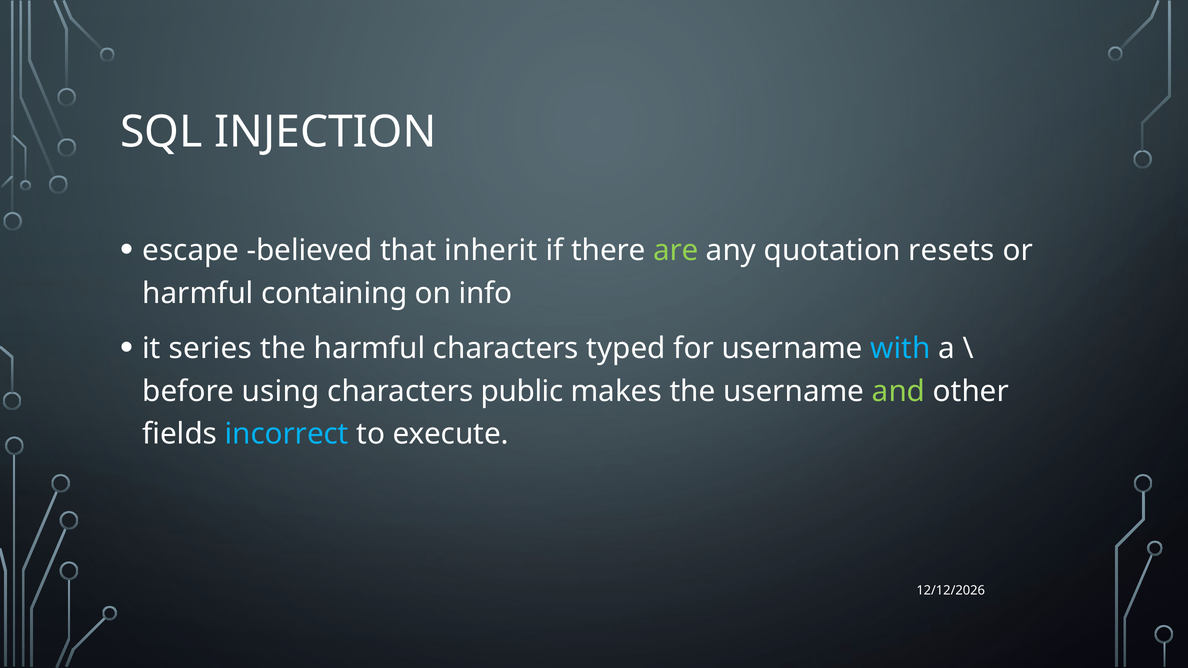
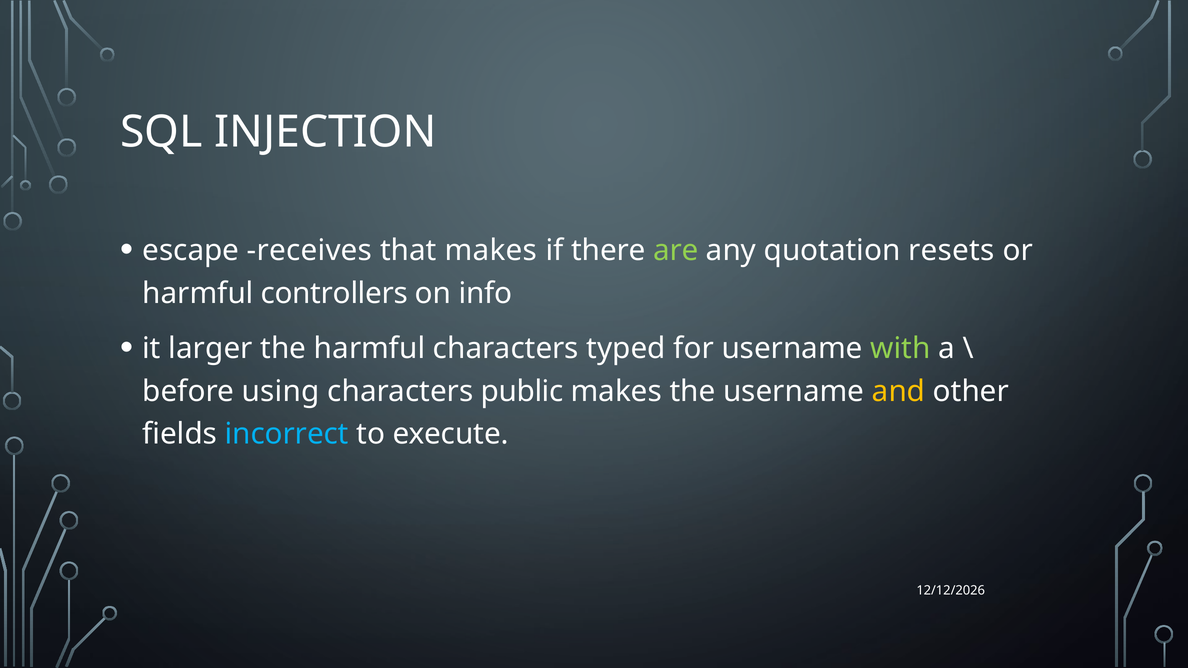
believed: believed -> receives (310, 251)
that inherit: inherit -> makes (491, 251)
containing: containing -> controllers (334, 293)
series: series -> larger (211, 349)
with colour: light blue -> light green (900, 349)
and colour: light green -> yellow (899, 391)
